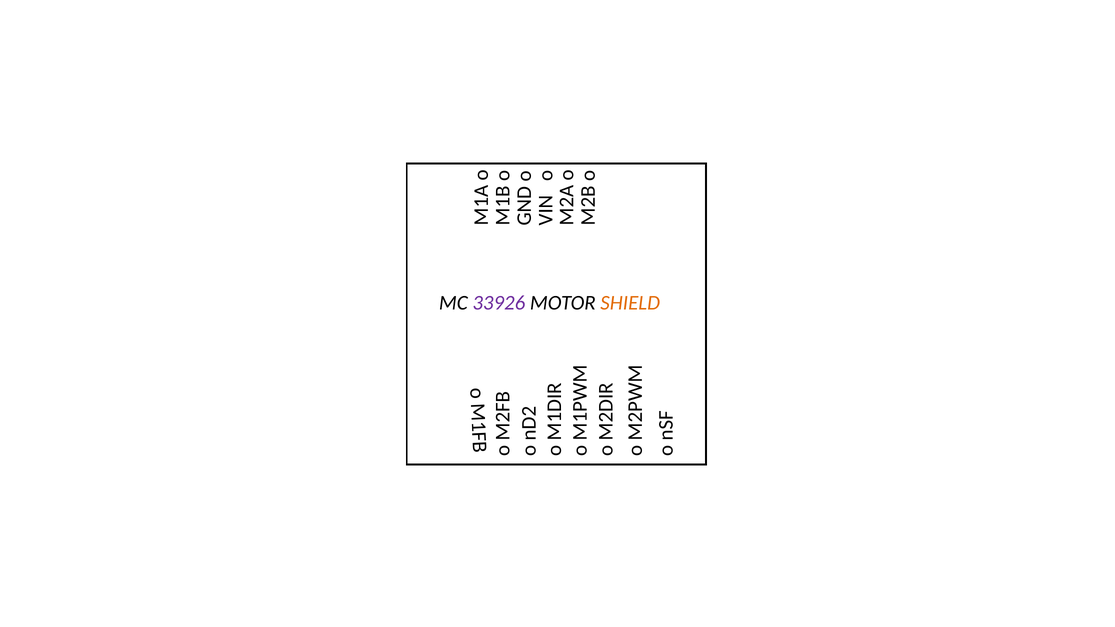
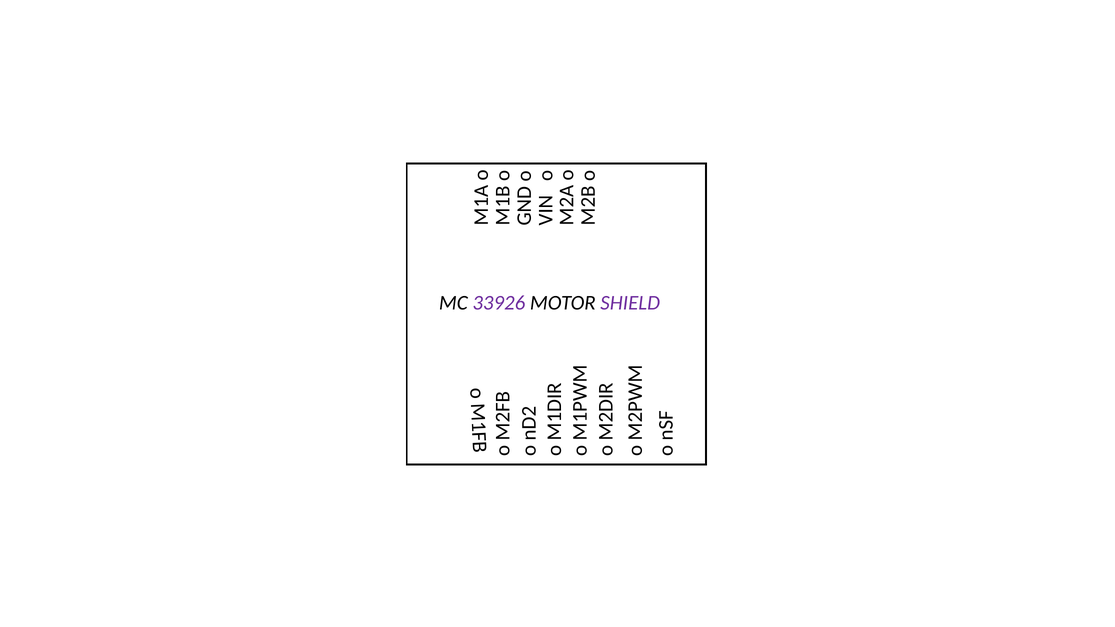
SHIELD colour: orange -> purple (630, 303)
